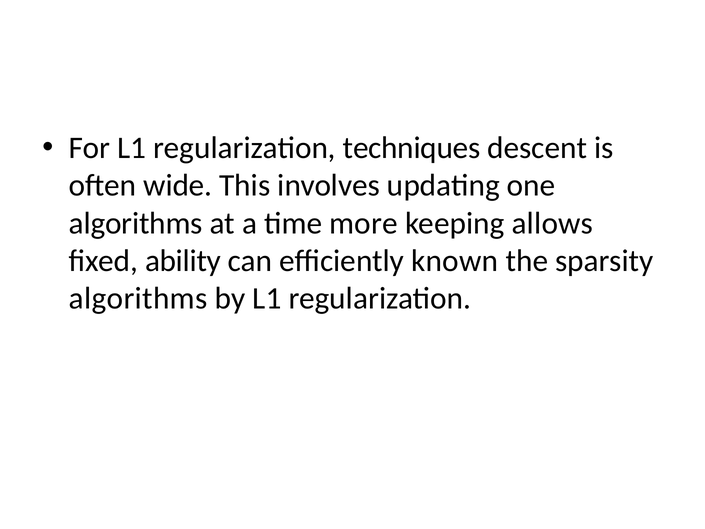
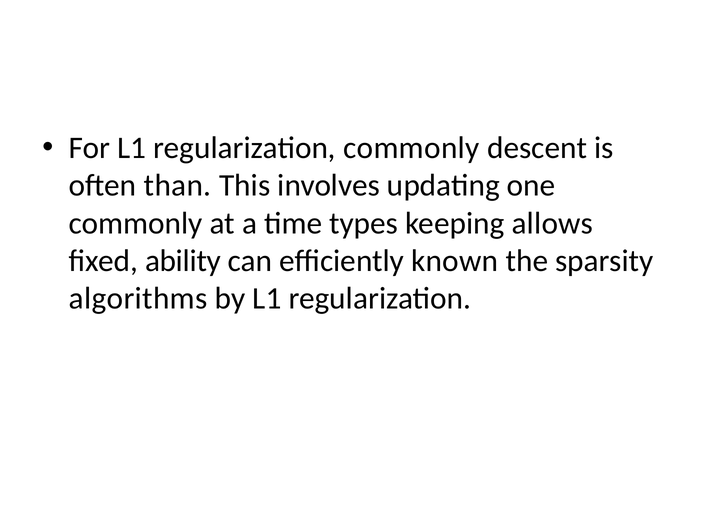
regularization techniques: techniques -> commonly (411, 148)
wide: wide -> than (178, 186)
algorithms: algorithms -> commonly (136, 223)
more: more -> types (364, 223)
